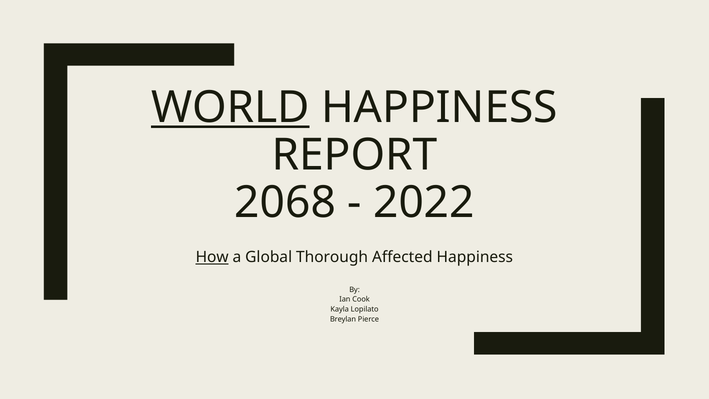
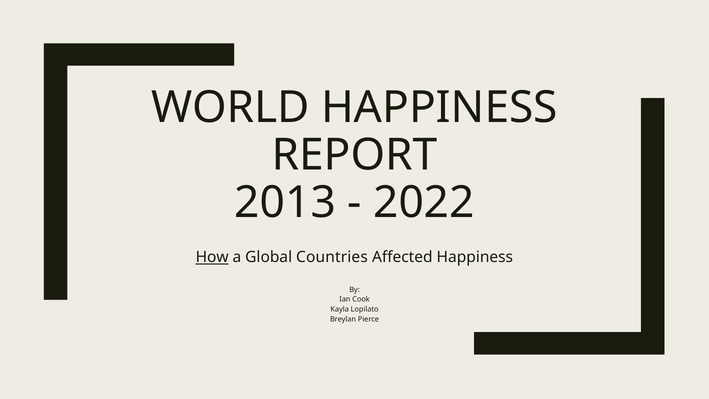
WORLD underline: present -> none (230, 108)
2068: 2068 -> 2013 (285, 202)
Thorough: Thorough -> Countries (332, 257)
